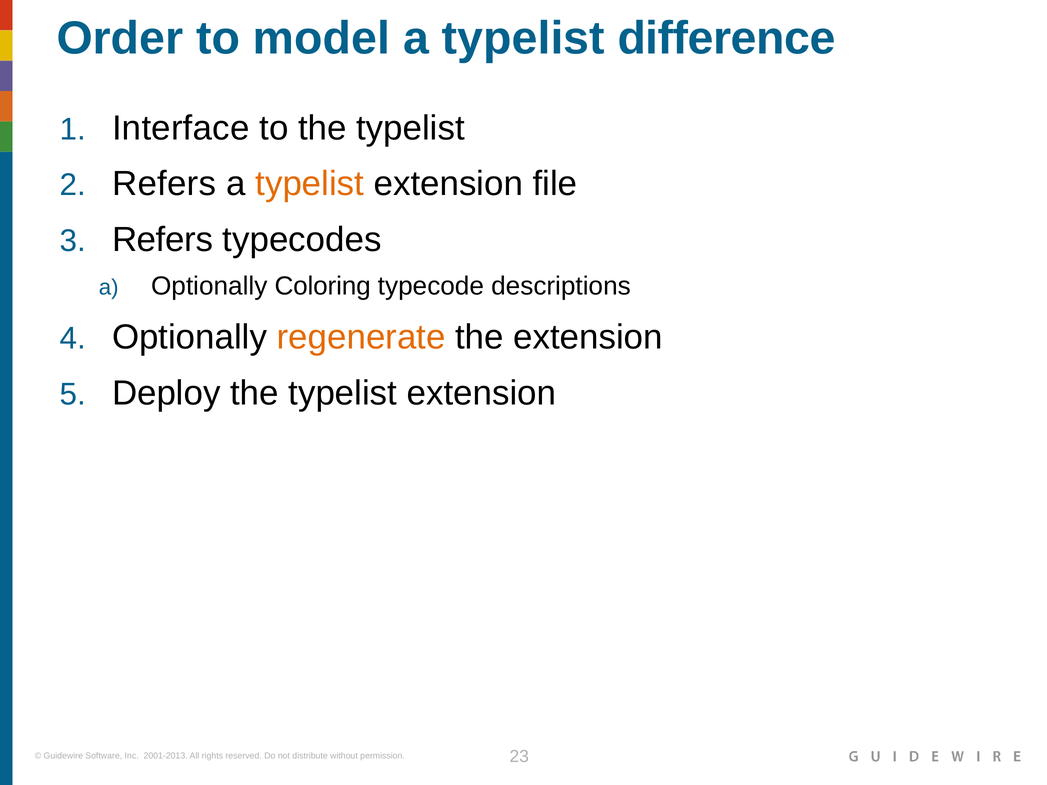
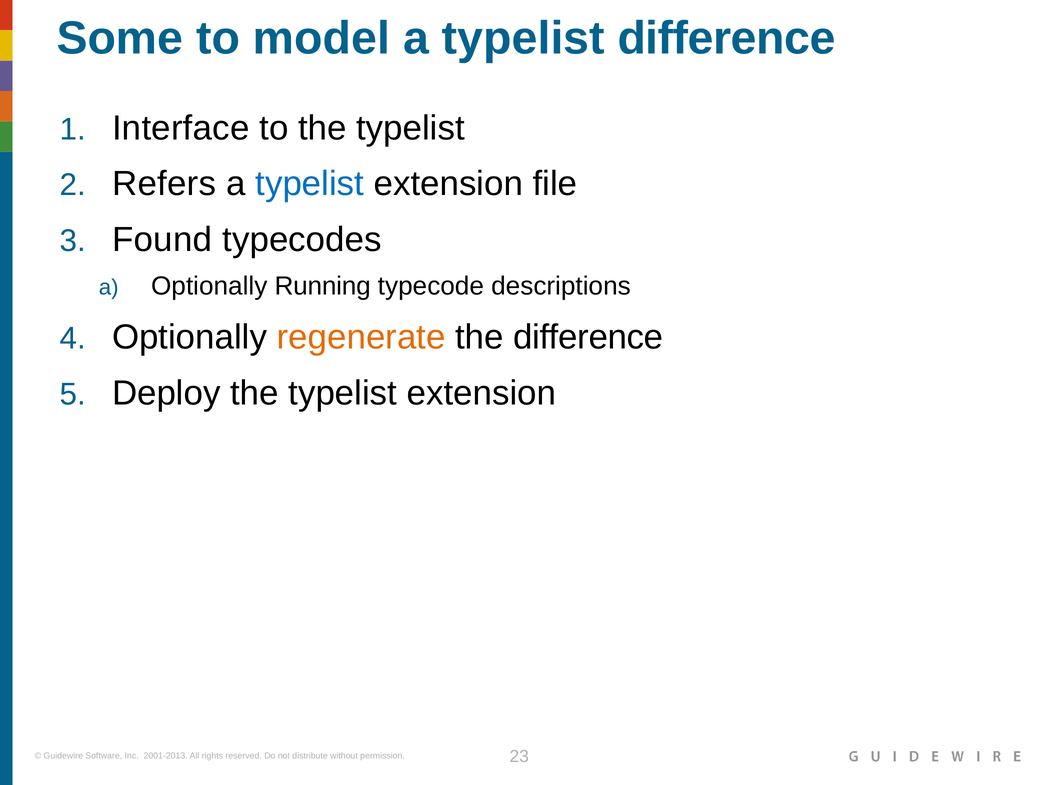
Order: Order -> Some (120, 38)
typelist colour: orange -> blue (310, 184)
Refers: Refers -> Found (162, 240)
Coloring: Coloring -> Running (323, 286)
the extension: extension -> difference (588, 338)
